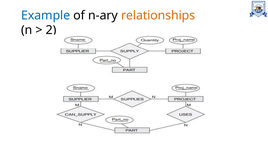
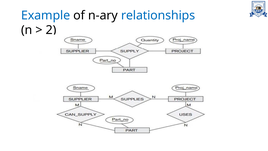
relationships colour: orange -> blue (158, 15)
